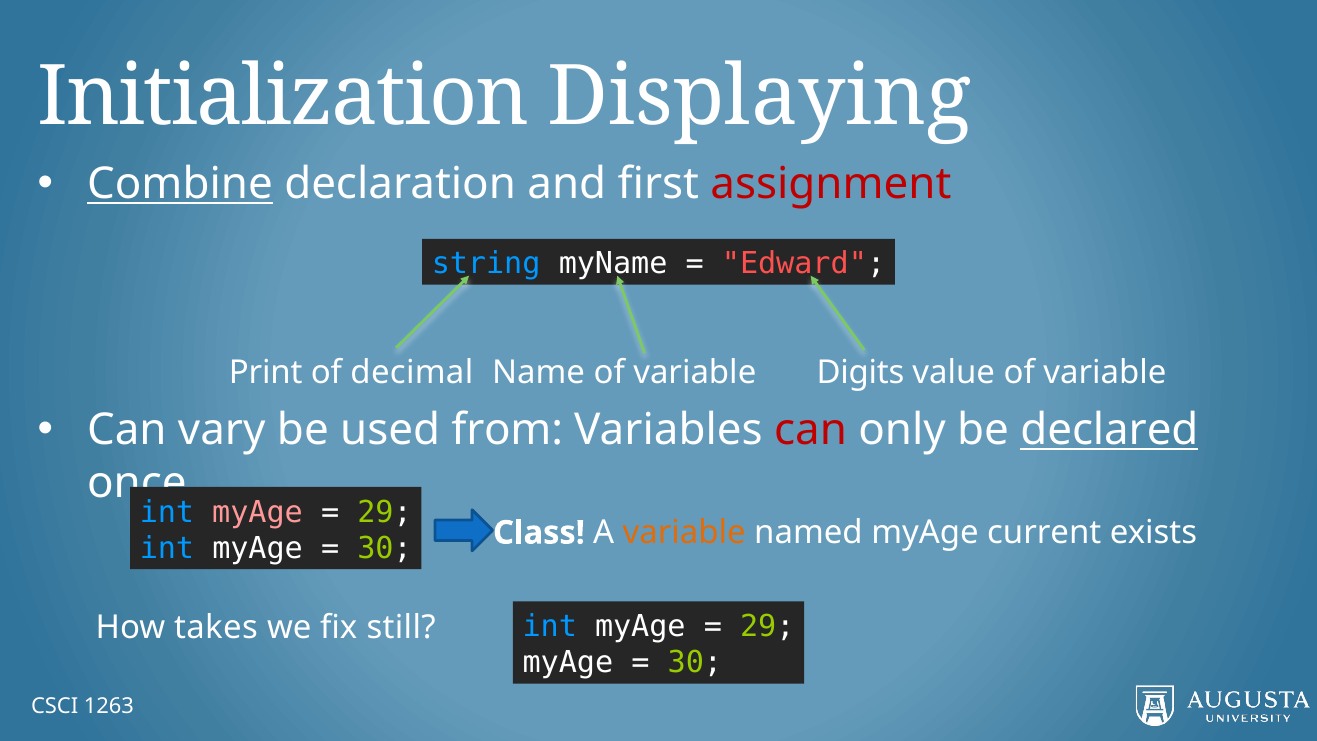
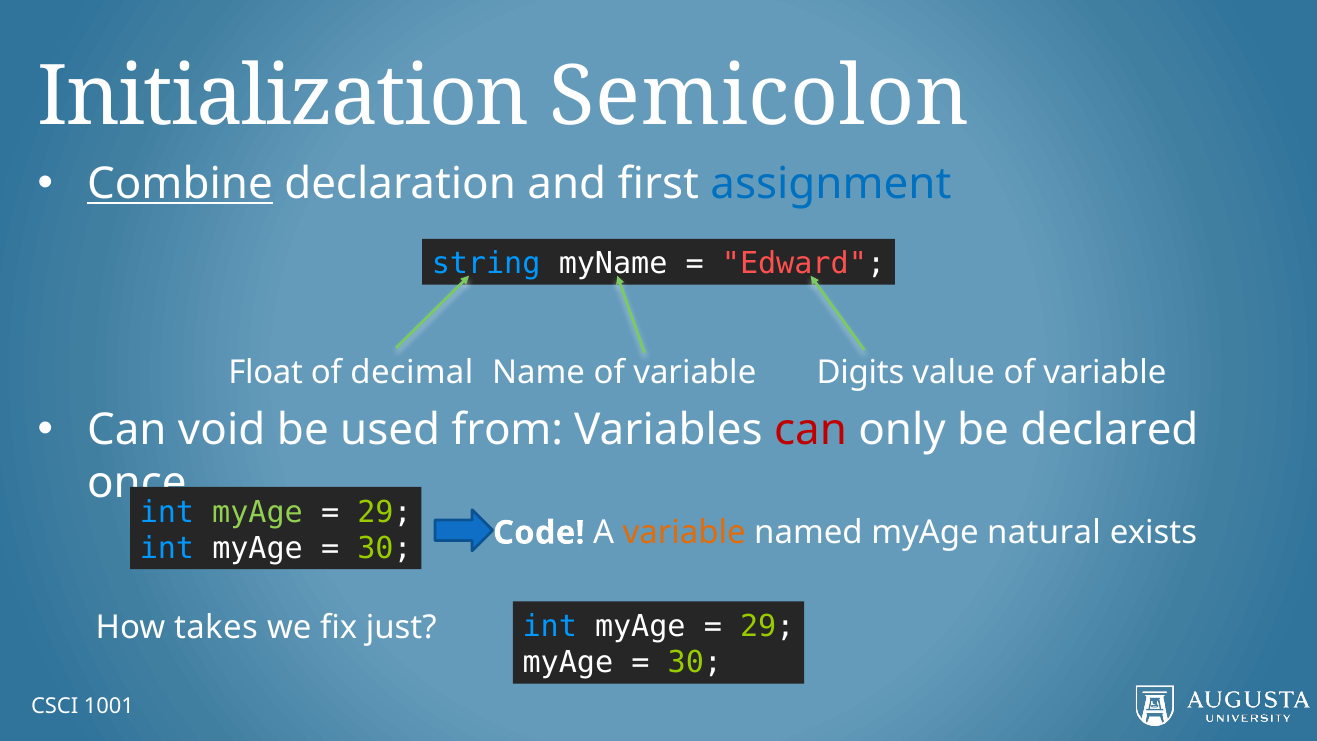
Displaying: Displaying -> Semicolon (759, 97)
assignment colour: red -> blue (831, 184)
Print: Print -> Float (266, 372)
vary: vary -> void (222, 430)
declared underline: present -> none (1109, 430)
myAge colour: pink -> light green (258, 512)
Class: Class -> Code (539, 533)
current: current -> natural (1044, 533)
still: still -> just (401, 628)
1263: 1263 -> 1001 (109, 706)
